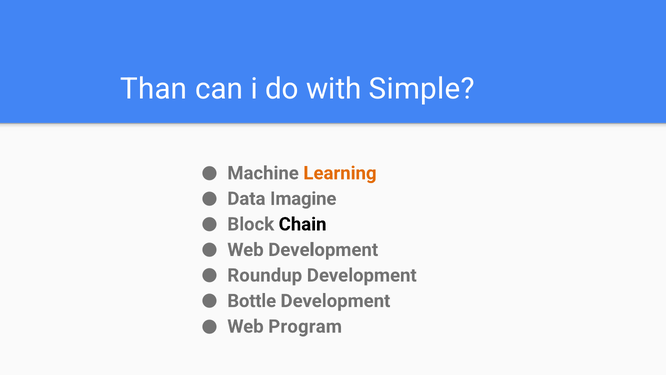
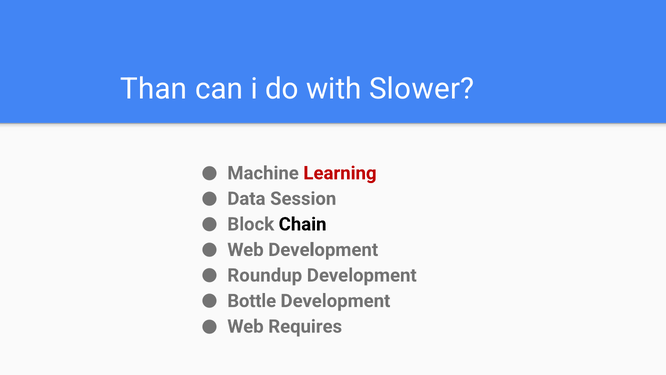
Simple: Simple -> Slower (422, 89)
Learning colour: orange -> red (340, 173)
Imagine: Imagine -> Session (303, 199)
Program: Program -> Requires (305, 326)
